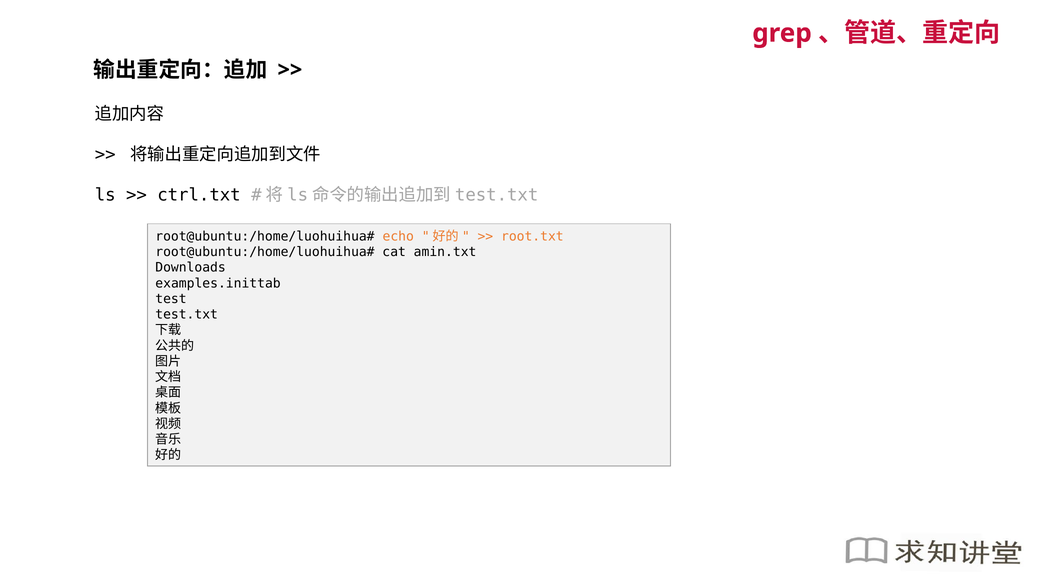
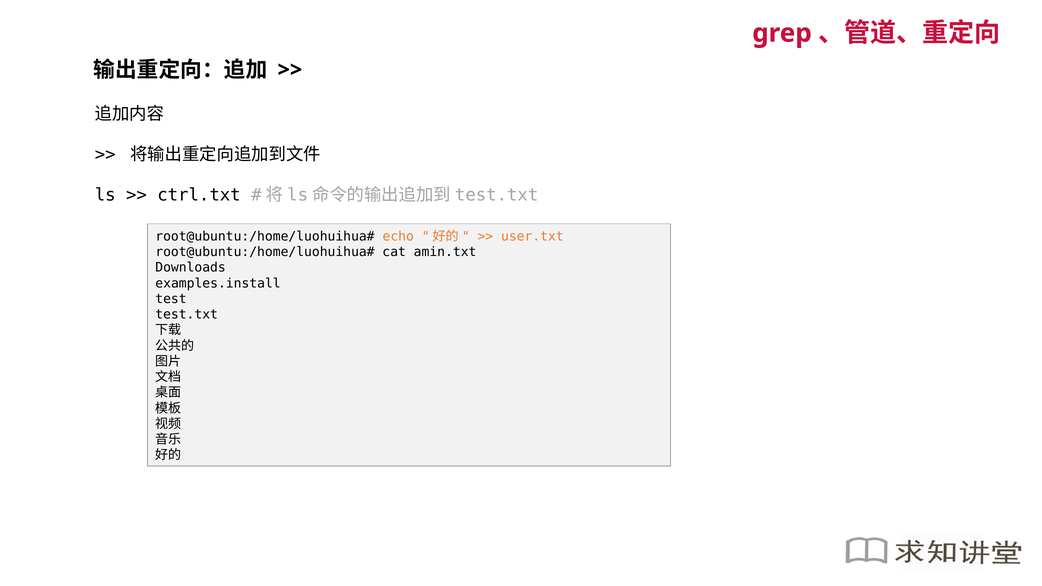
root.txt: root.txt -> user.txt (532, 236)
examples.inittab: examples.inittab -> examples.install (218, 283)
